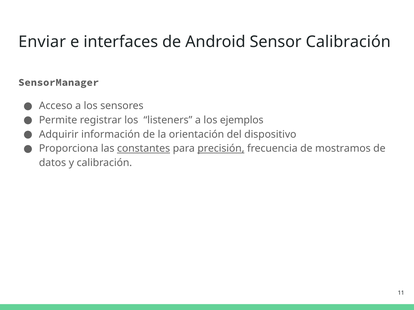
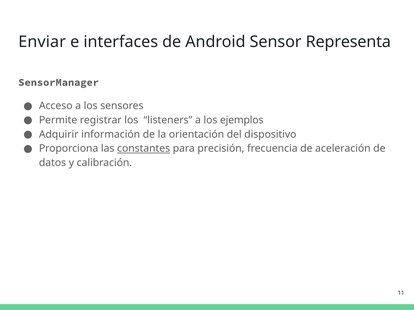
Sensor Calibración: Calibración -> Representa (348, 42)
precisión underline: present -> none (221, 149)
mostramos: mostramos -> aceleración (343, 149)
